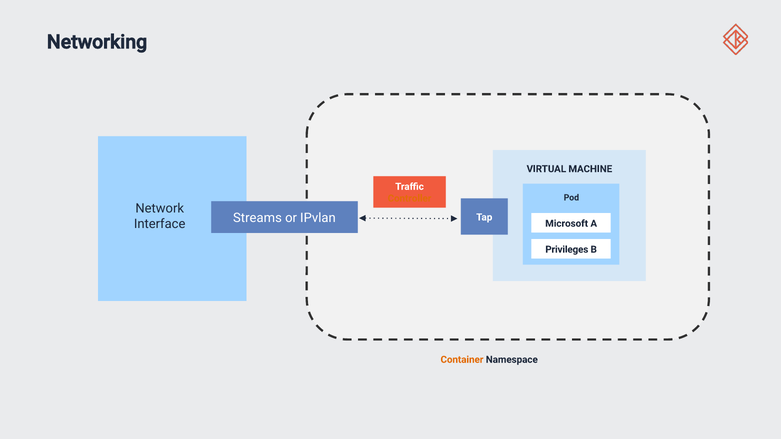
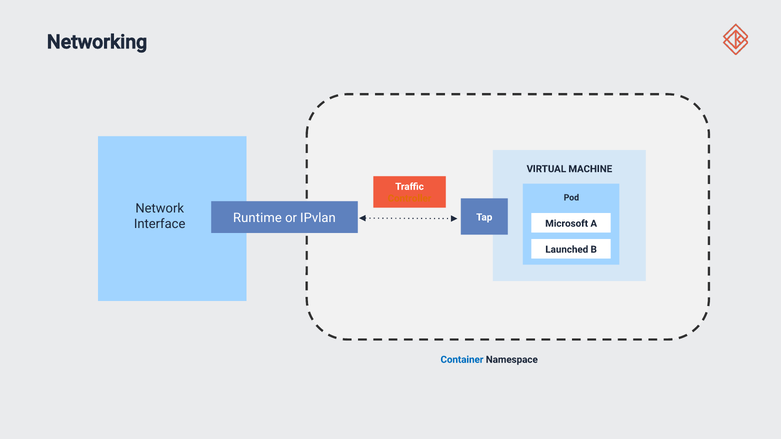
Streams: Streams -> Runtime (257, 218)
Privileges: Privileges -> Launched (567, 250)
Container colour: orange -> blue (462, 360)
